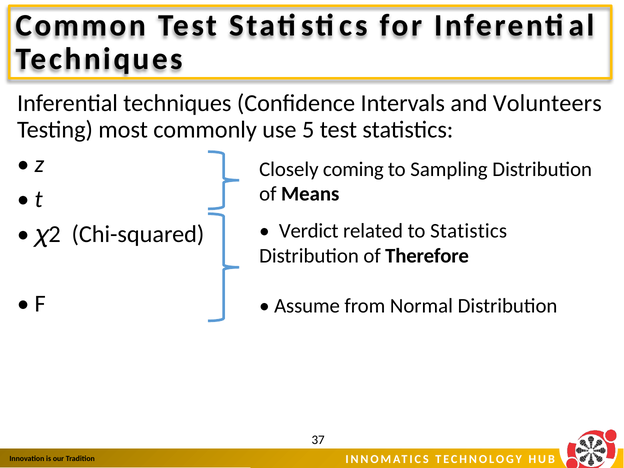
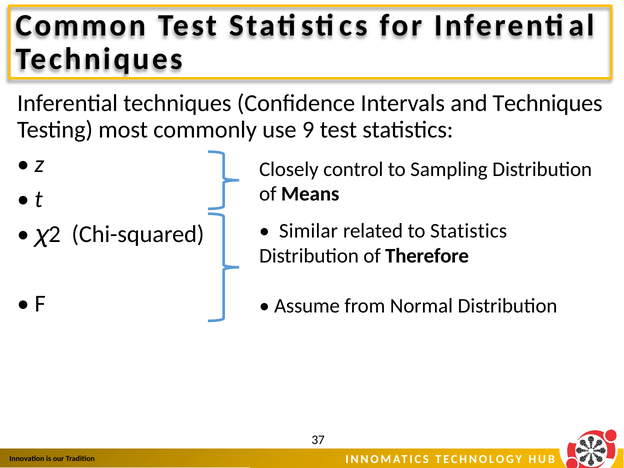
and Volunteers: Volunteers -> Techniques (548, 103)
5: 5 -> 9 (308, 130)
coming: coming -> control (353, 169)
Verdict: Verdict -> Similar (309, 231)
